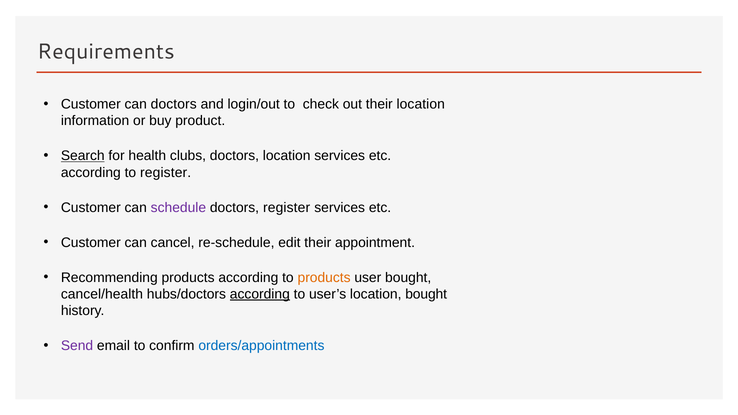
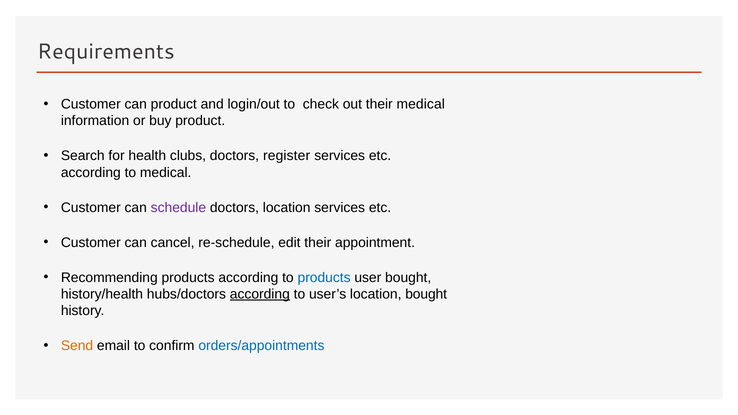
can doctors: doctors -> product (174, 104)
their location: location -> medical (421, 104)
Search underline: present -> none (83, 156)
doctors location: location -> register (287, 156)
to register: register -> medical (166, 173)
doctors register: register -> location (287, 208)
products colour: orange -> blue (324, 278)
cancel/health: cancel/health -> history/health (102, 294)
Send colour: purple -> orange (77, 346)
